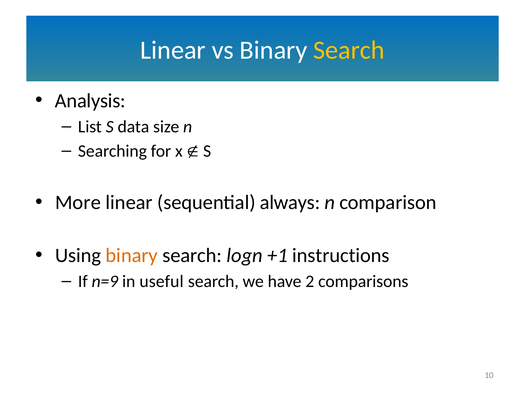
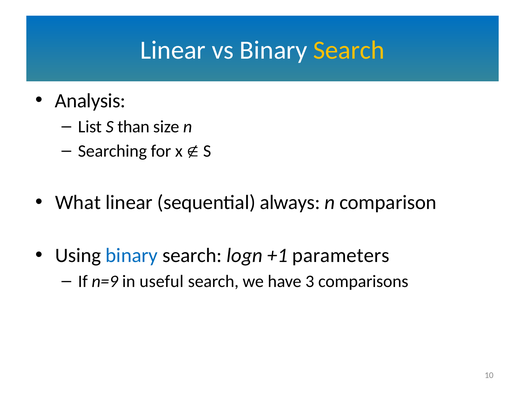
data: data -> than (133, 127)
More: More -> What (78, 203)
binary colour: orange -> blue (132, 256)
instructions: instructions -> parameters (341, 256)
2: 2 -> 3 (310, 282)
